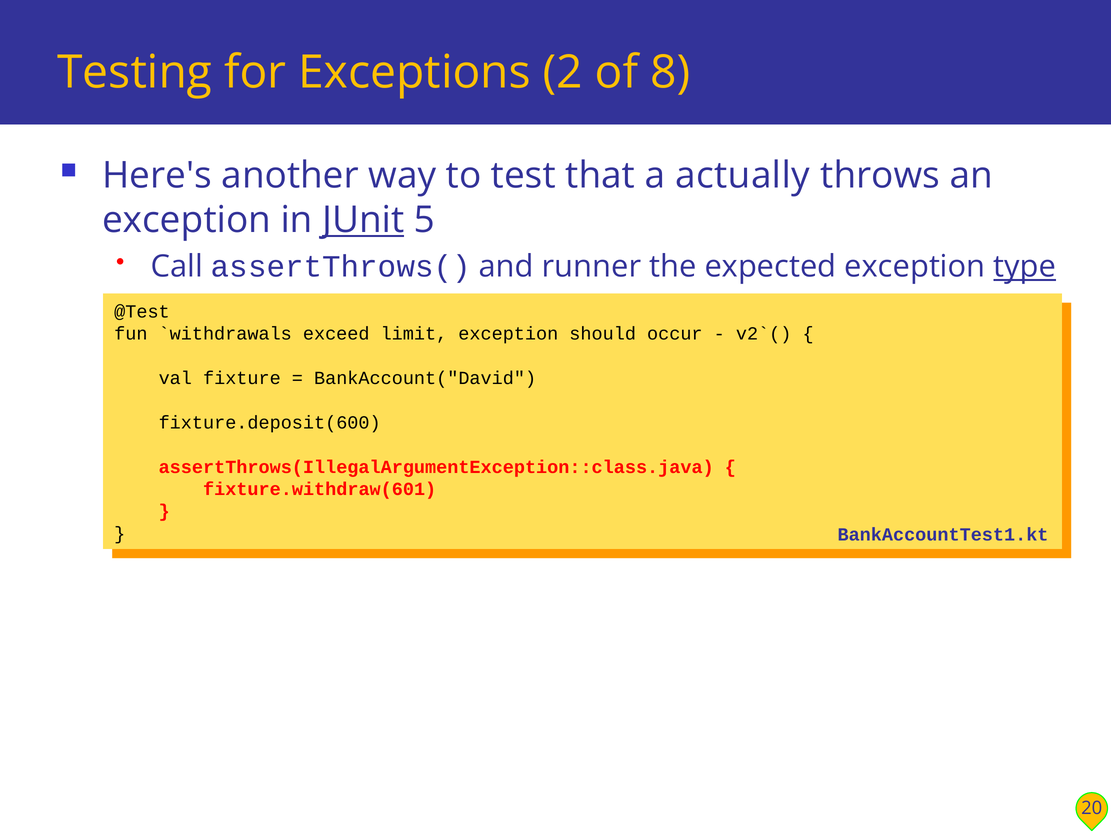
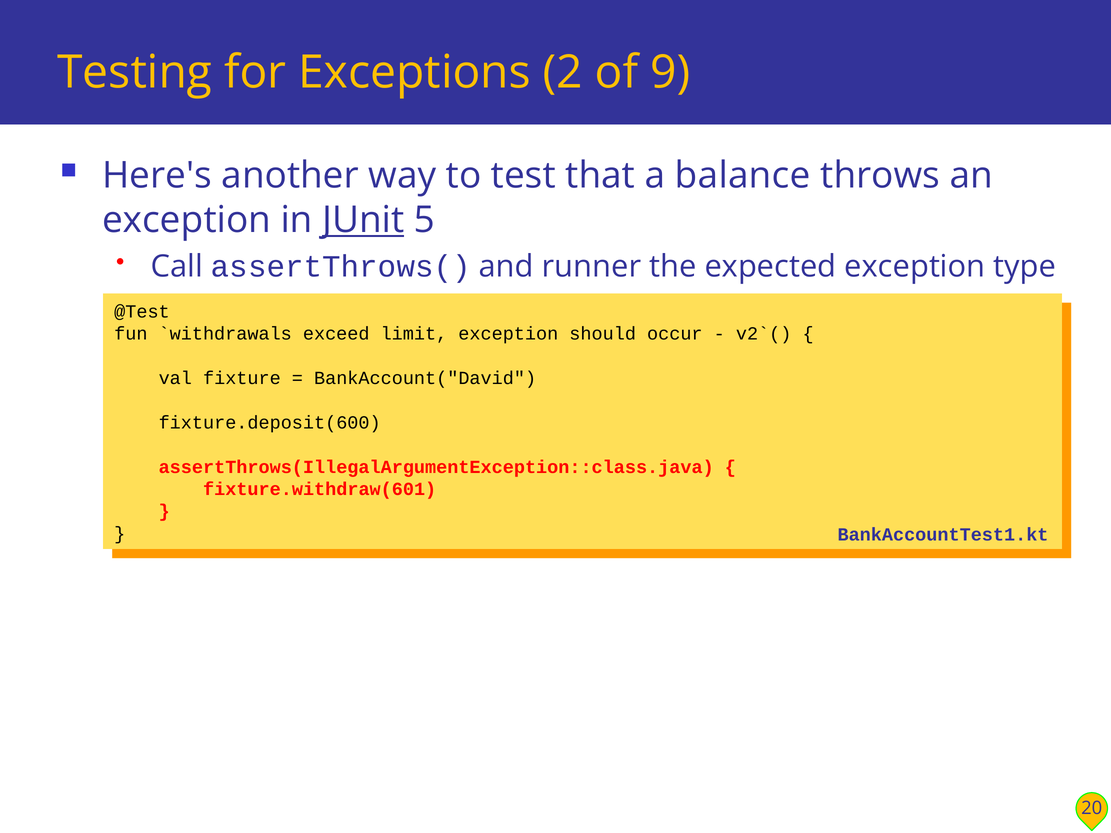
8: 8 -> 9 (670, 73)
actually: actually -> balance (743, 176)
type underline: present -> none (1025, 267)
